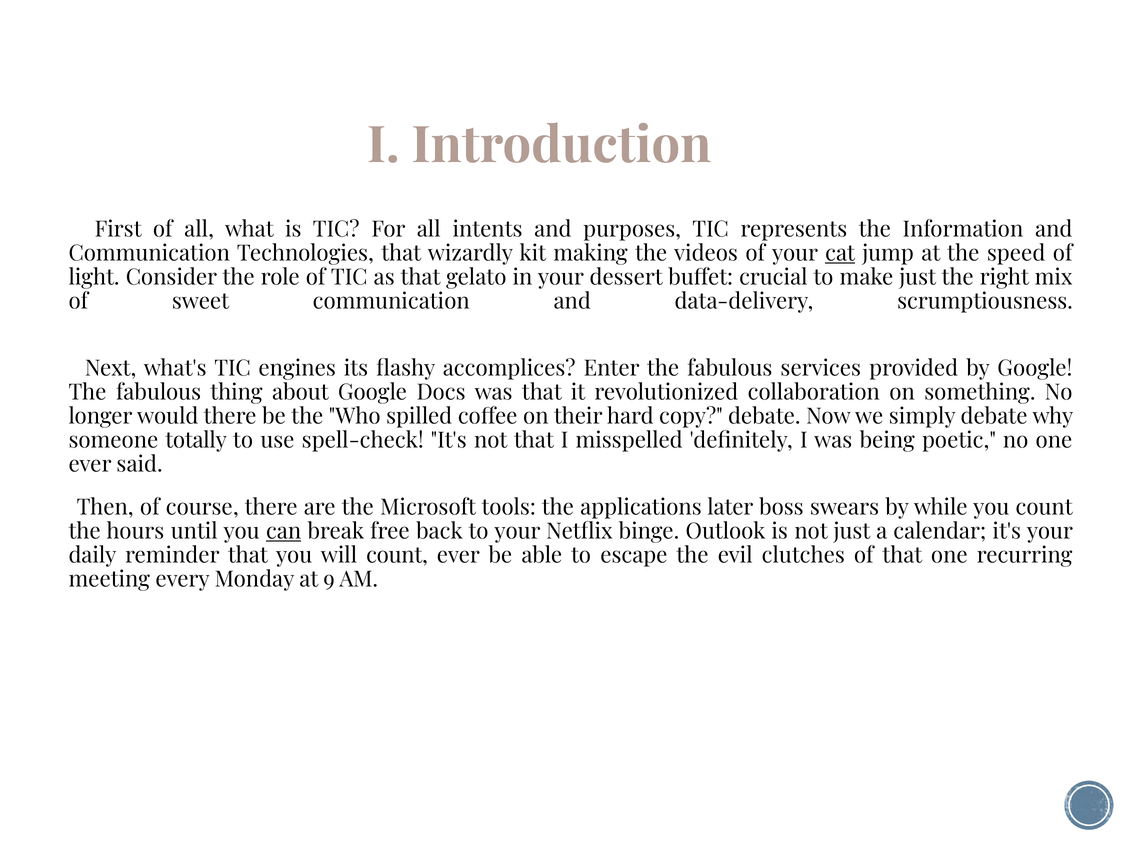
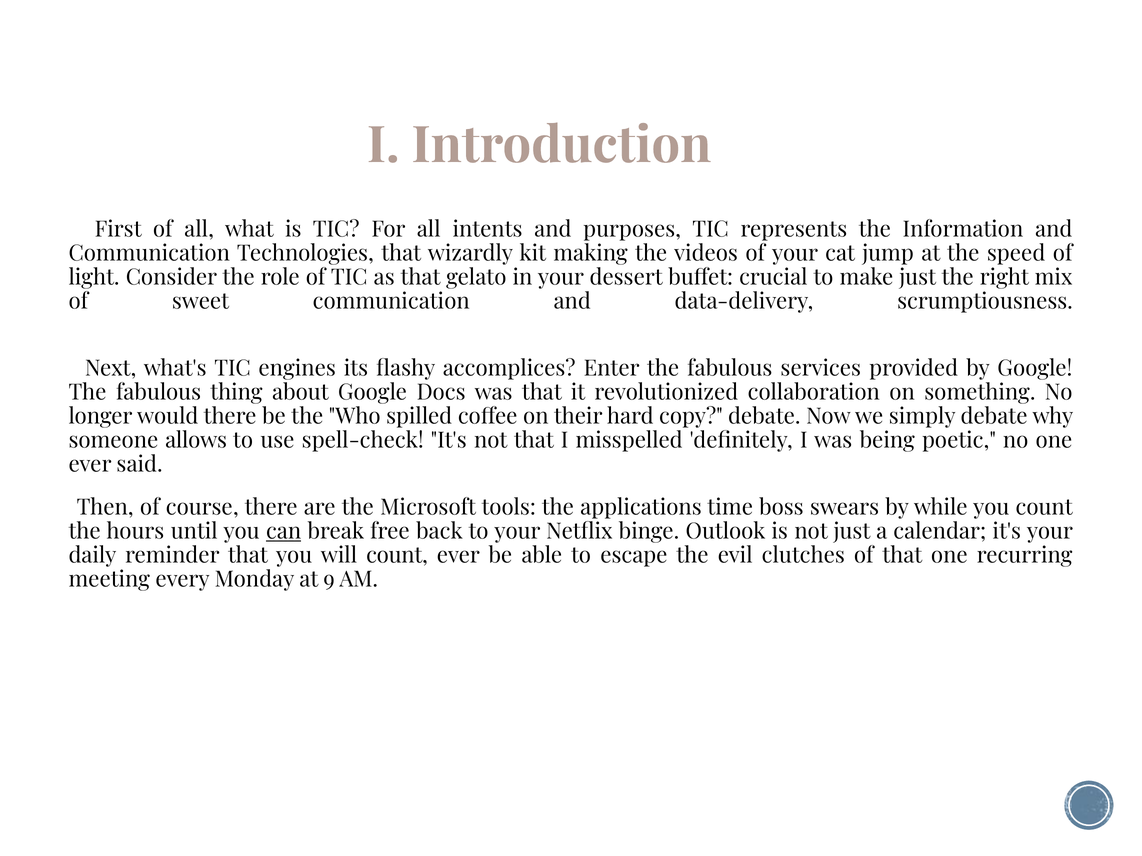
cat underline: present -> none (840, 254)
totally: totally -> allows (196, 441)
later: later -> time (730, 508)
